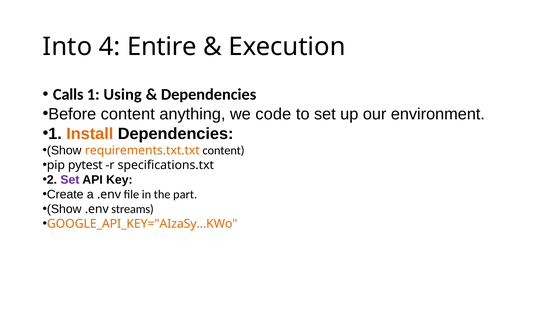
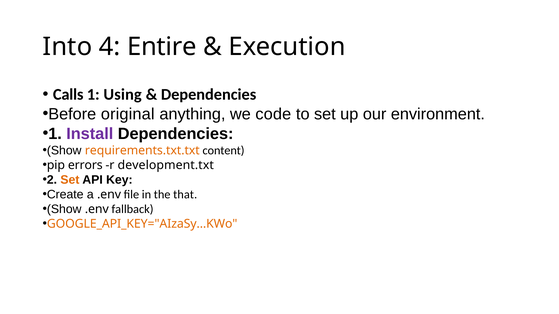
Before content: content -> original (128, 114)
Install colour: orange -> purple (90, 134)
pytest: pytest -> errors (85, 165)
specifications.txt: specifications.txt -> development.txt (166, 165)
Set colour: purple -> orange (70, 180)
part: part -> that (185, 195)
streams: streams -> fallback (132, 209)
